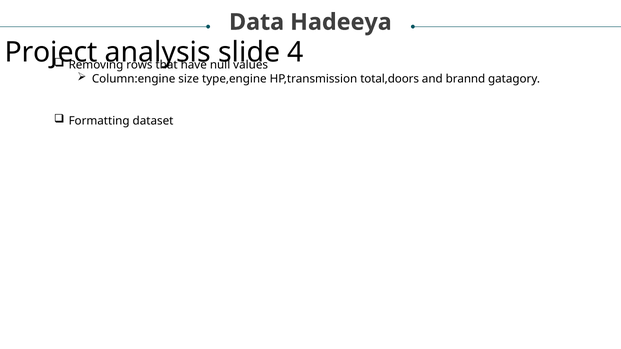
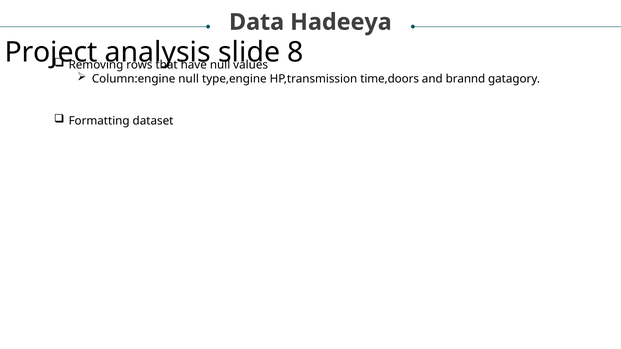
4: 4 -> 8 (296, 52)
Column:engine size: size -> null (189, 79)
total,doors: total,doors -> time,doors (390, 79)
